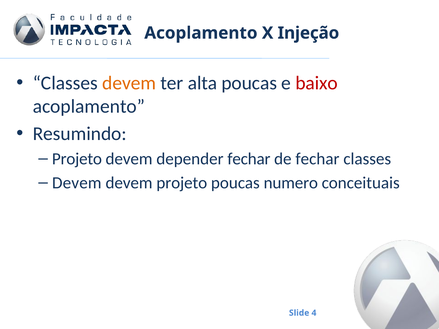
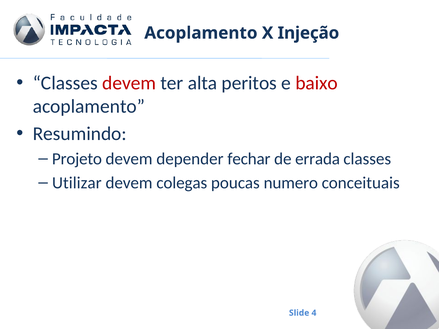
devem colour: orange -> red (129, 83)
alta poucas: poucas -> peritos (249, 83)
de fechar: fechar -> errada (318, 159)
Devem: Devem -> Utilizar (77, 183)
devem projeto: projeto -> colegas (182, 183)
